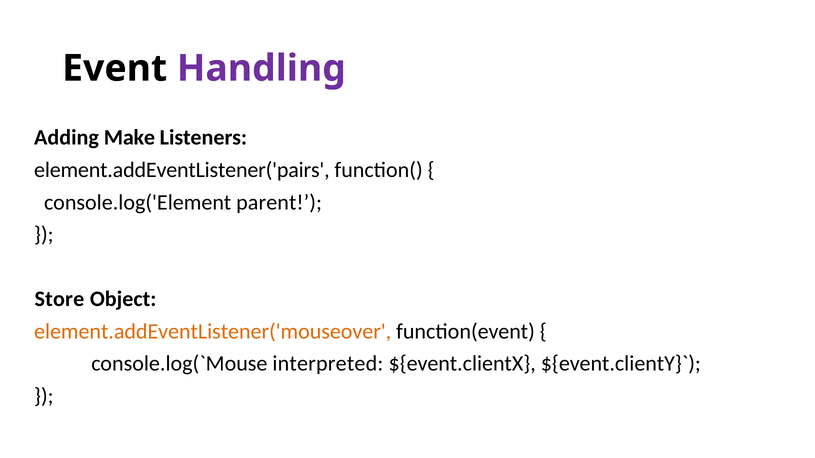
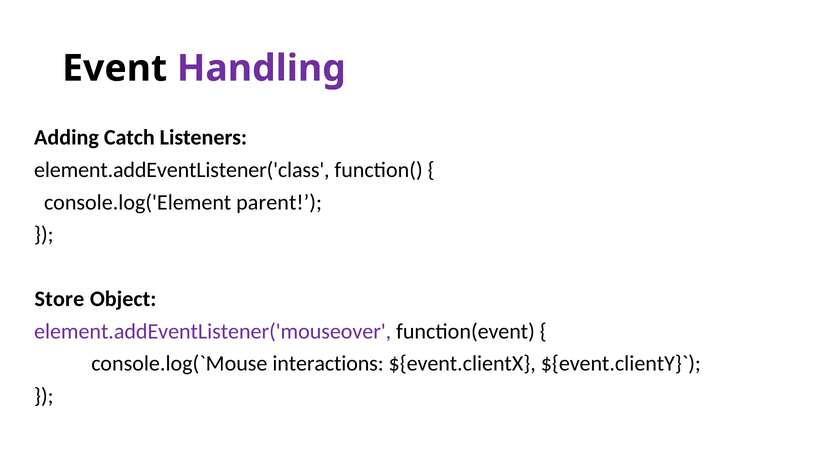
Make: Make -> Catch (129, 138)
element.addEventListener('pairs: element.addEventListener('pairs -> element.addEventListener('class (182, 170)
element.addEventListener('mouseover colour: orange -> purple (213, 332)
interpreted: interpreted -> interactions (328, 364)
